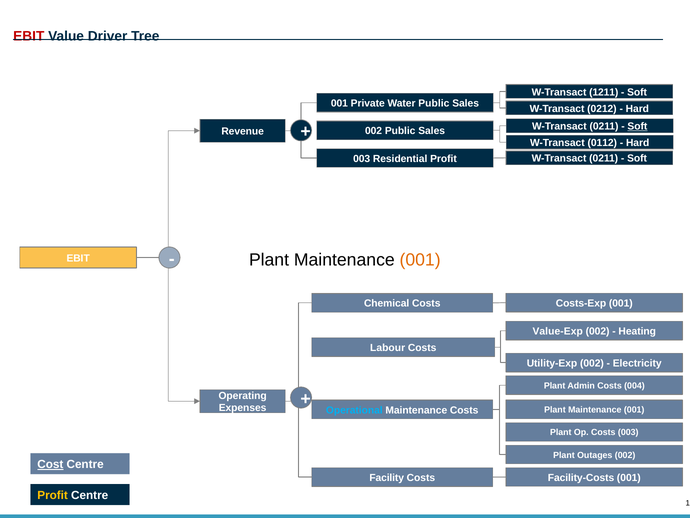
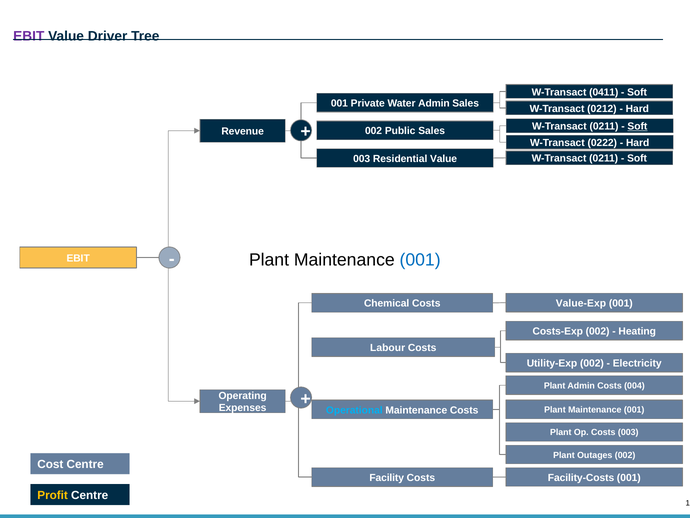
EBIT colour: red -> purple (29, 36)
1211: 1211 -> 0411 (604, 92)
Water Public: Public -> Admin (434, 103)
0112: 0112 -> 0222 (602, 143)
Residential Profit: Profit -> Value (444, 159)
001 colour: orange -> blue (420, 260)
Costs-Exp: Costs-Exp -> Value-Exp (581, 303)
Value-Exp: Value-Exp -> Costs-Exp (558, 331)
Cost underline: present -> none (50, 464)
